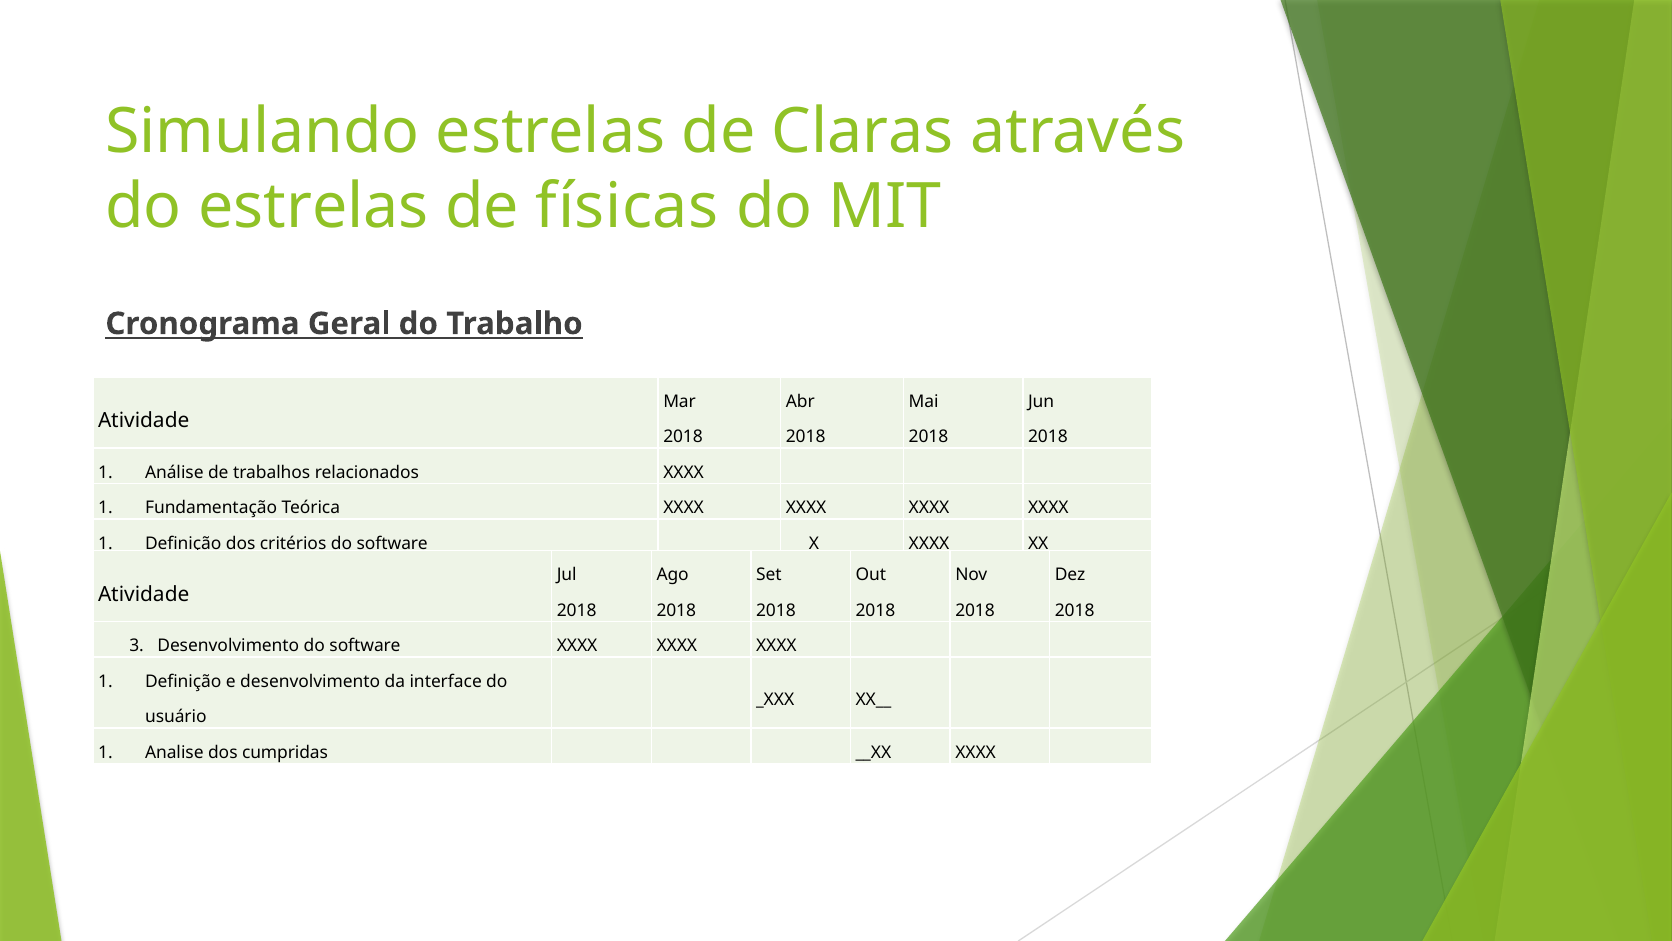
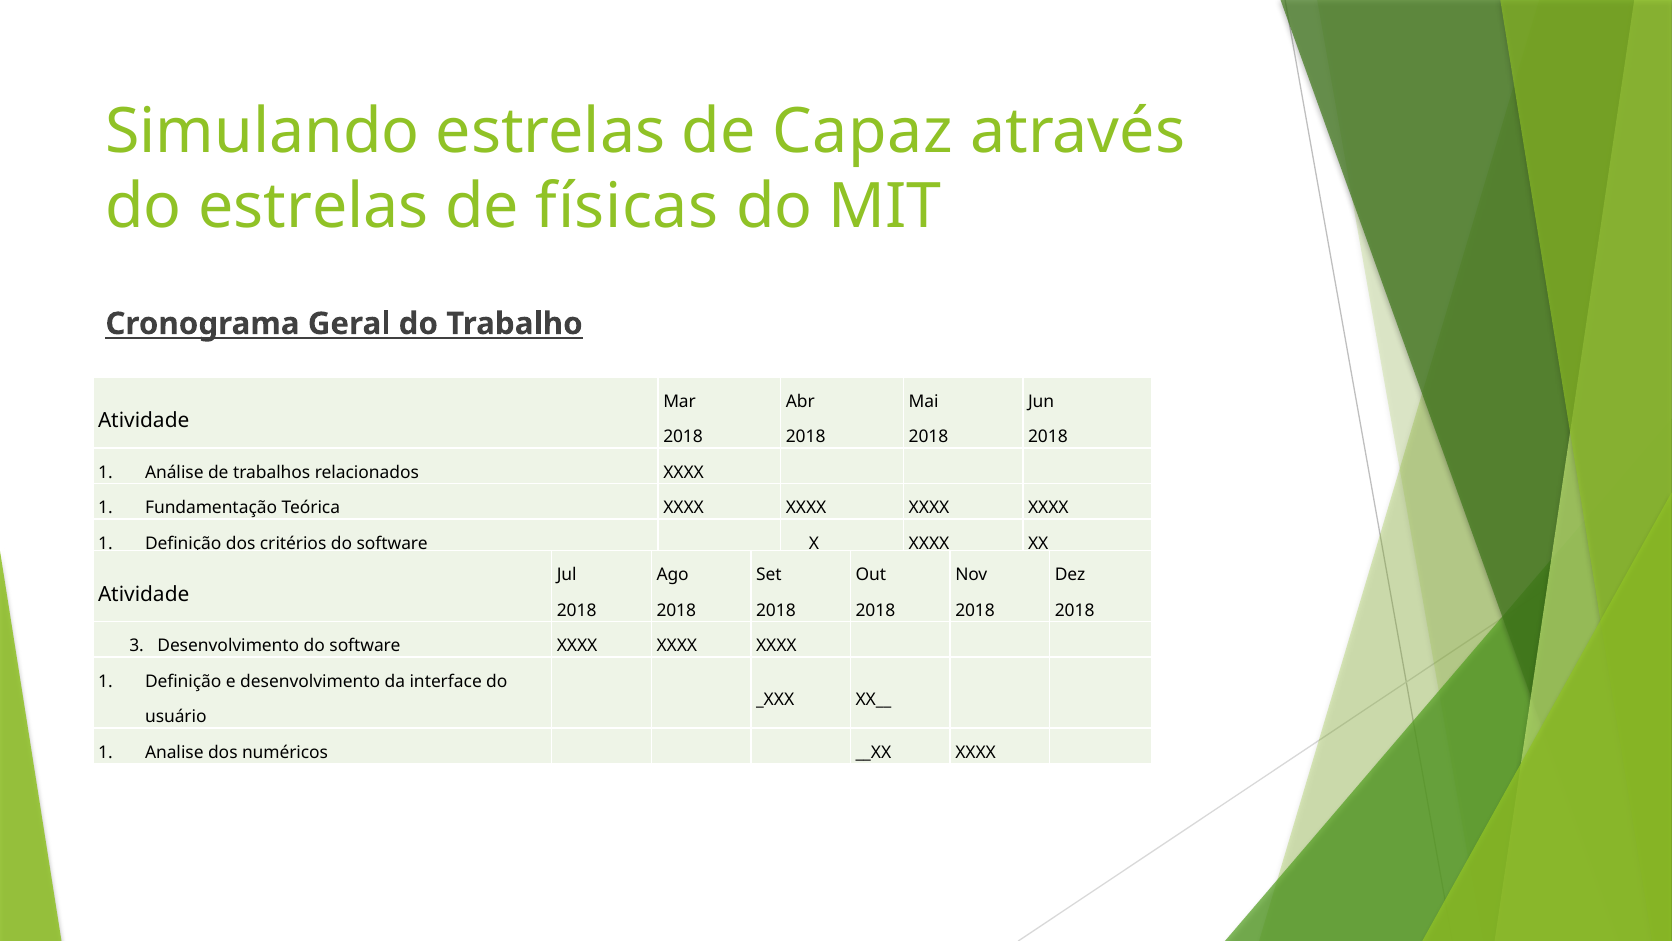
Claras: Claras -> Capaz (863, 132)
cumpridas: cumpridas -> numéricos (285, 752)
